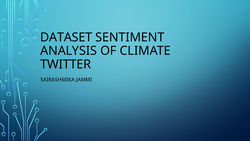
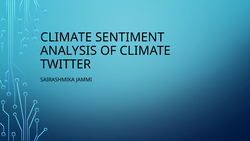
DATASET: DATASET -> CLIMATE (66, 37)
